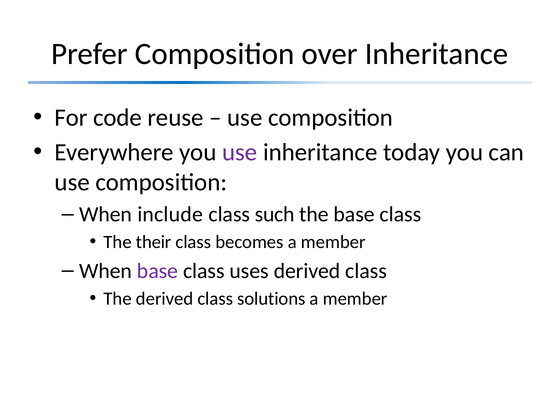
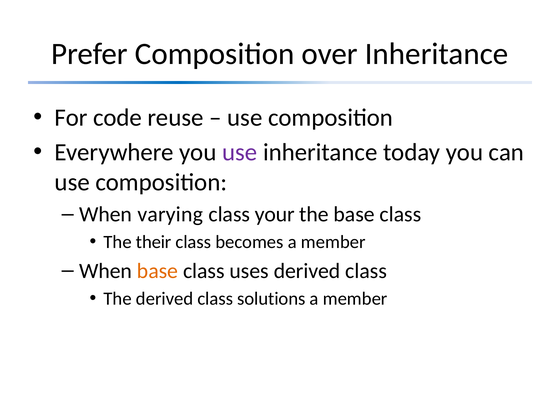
include: include -> varying (170, 214)
such: such -> your (275, 214)
base colour: purple -> orange (158, 271)
